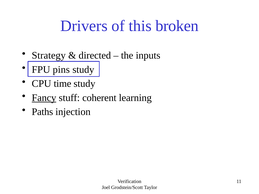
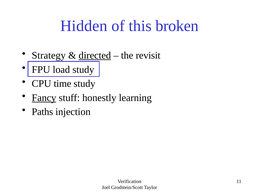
Drivers: Drivers -> Hidden (84, 26)
directed underline: none -> present (95, 56)
inputs: inputs -> revisit (148, 56)
pins: pins -> load (61, 70)
coherent: coherent -> honestly (99, 98)
